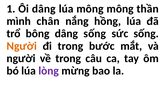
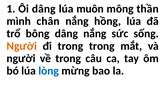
lúa mông: mông -> muôn (90, 9)
dâng sống: sống -> nắng (95, 33)
trong bước: bước -> trong (102, 46)
lòng colour: purple -> blue (49, 70)
